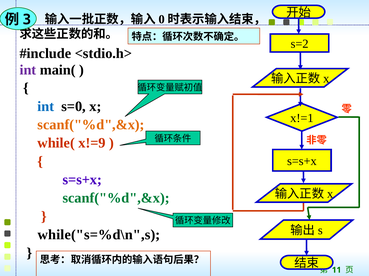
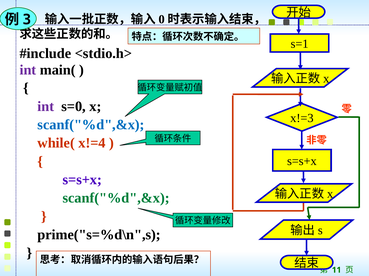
s=2: s=2 -> s=1 (300, 44)
int colour: blue -> purple (46, 107)
x!=1: x!=1 -> x!=3 (302, 118)
scanf("%d",&x colour: orange -> blue (91, 125)
x!=9: x!=9 -> x!=4 (92, 143)
while("s=%d\n",s: while("s=%d\n",s -> prime("s=%d\n",s (99, 235)
